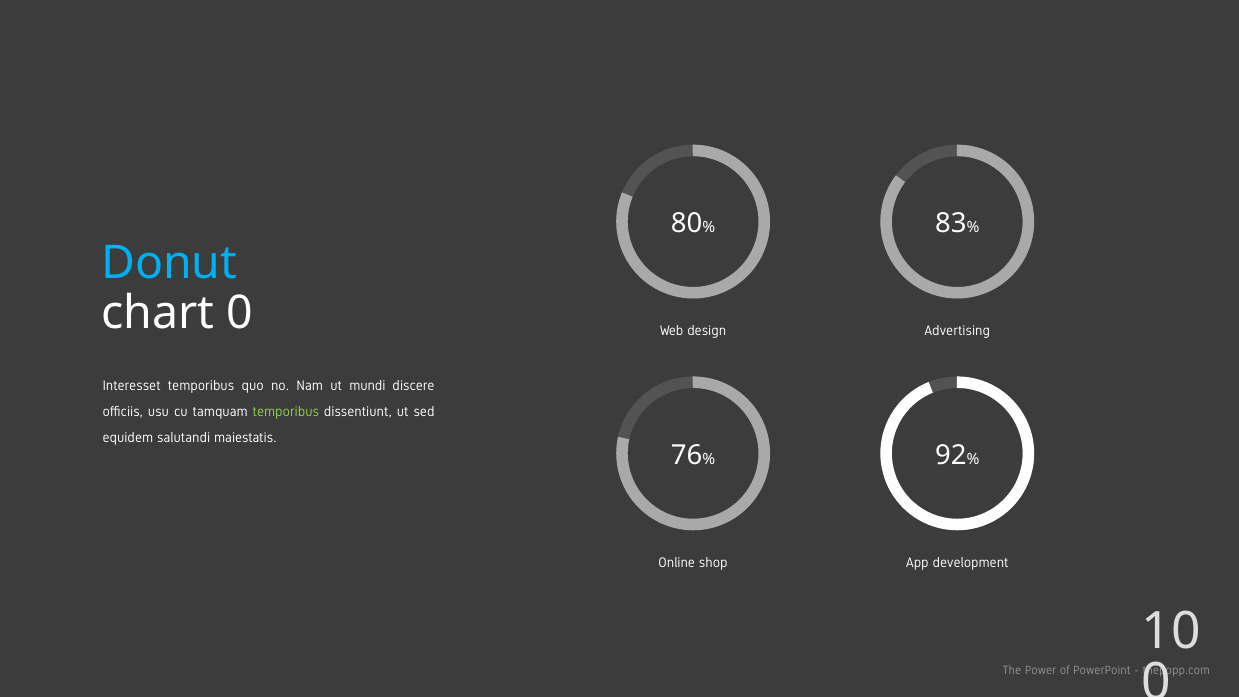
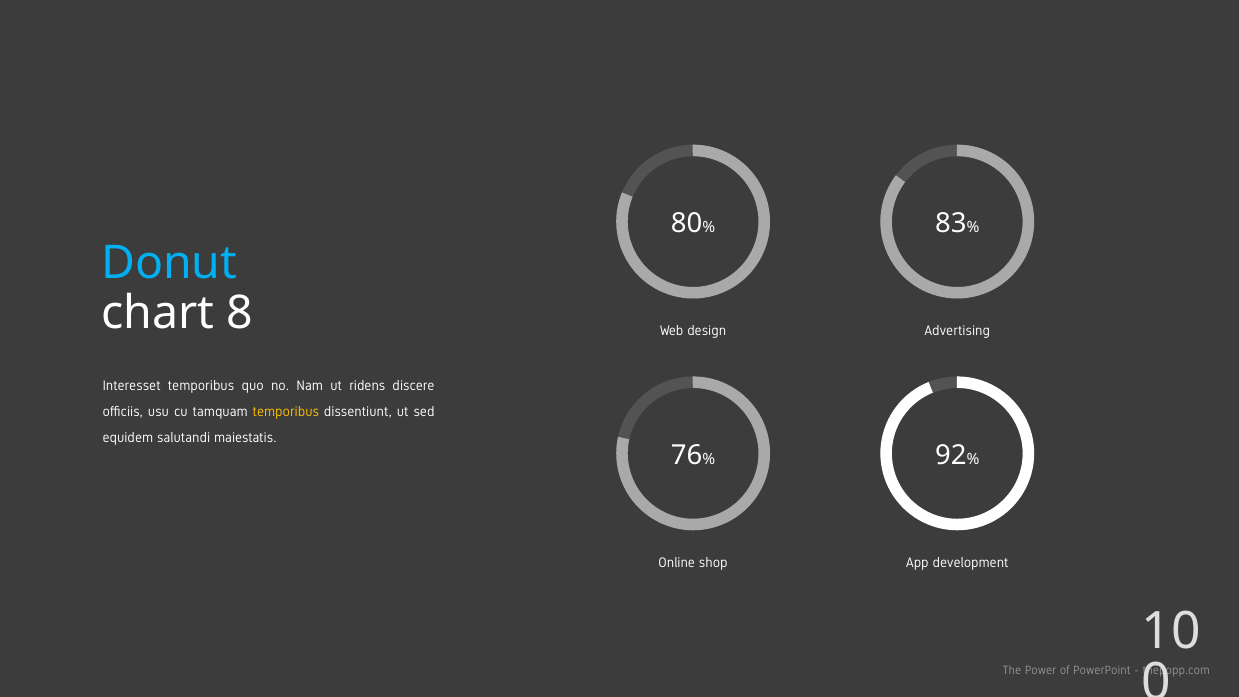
chart 0: 0 -> 8 (240, 313)
mundi: mundi -> ridens (367, 385)
temporibus colour: light green -> yellow (286, 412)
